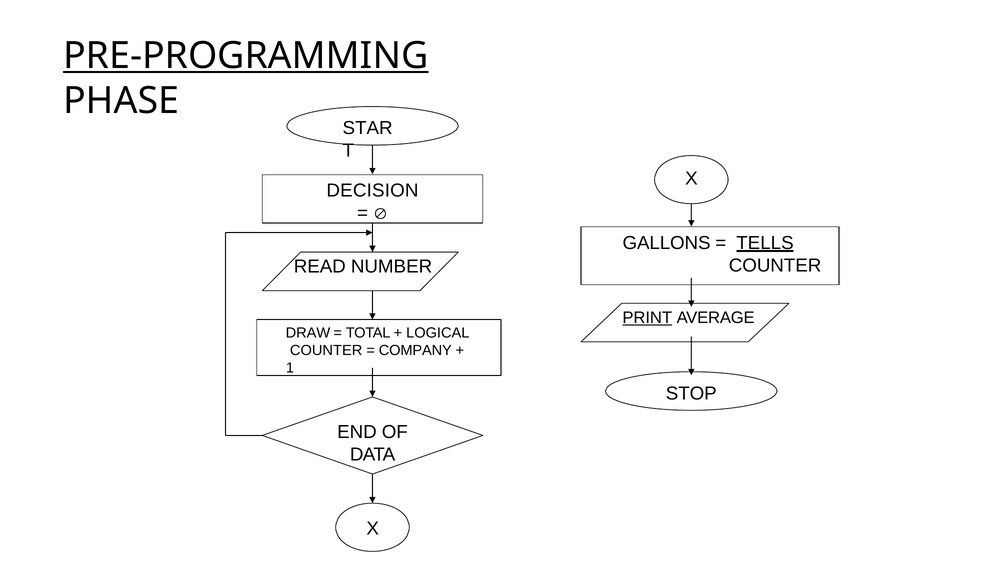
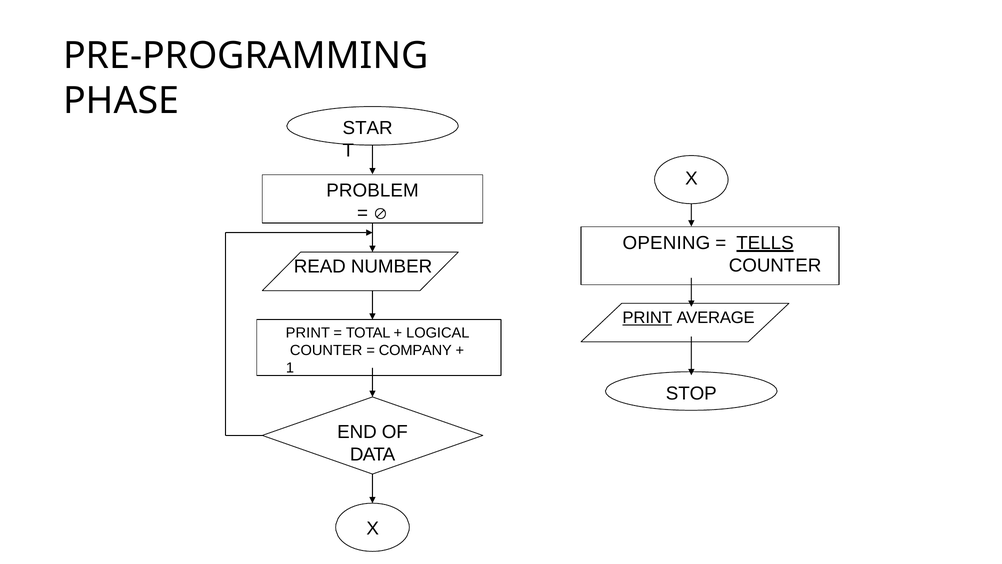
PRE-PROGRAMMING underline: present -> none (246, 56)
DECISION: DECISION -> PROBLEM (373, 191)
GALLONS: GALLONS -> OPENING (666, 243)
DRAW: DRAW -> PRINT (308, 332)
